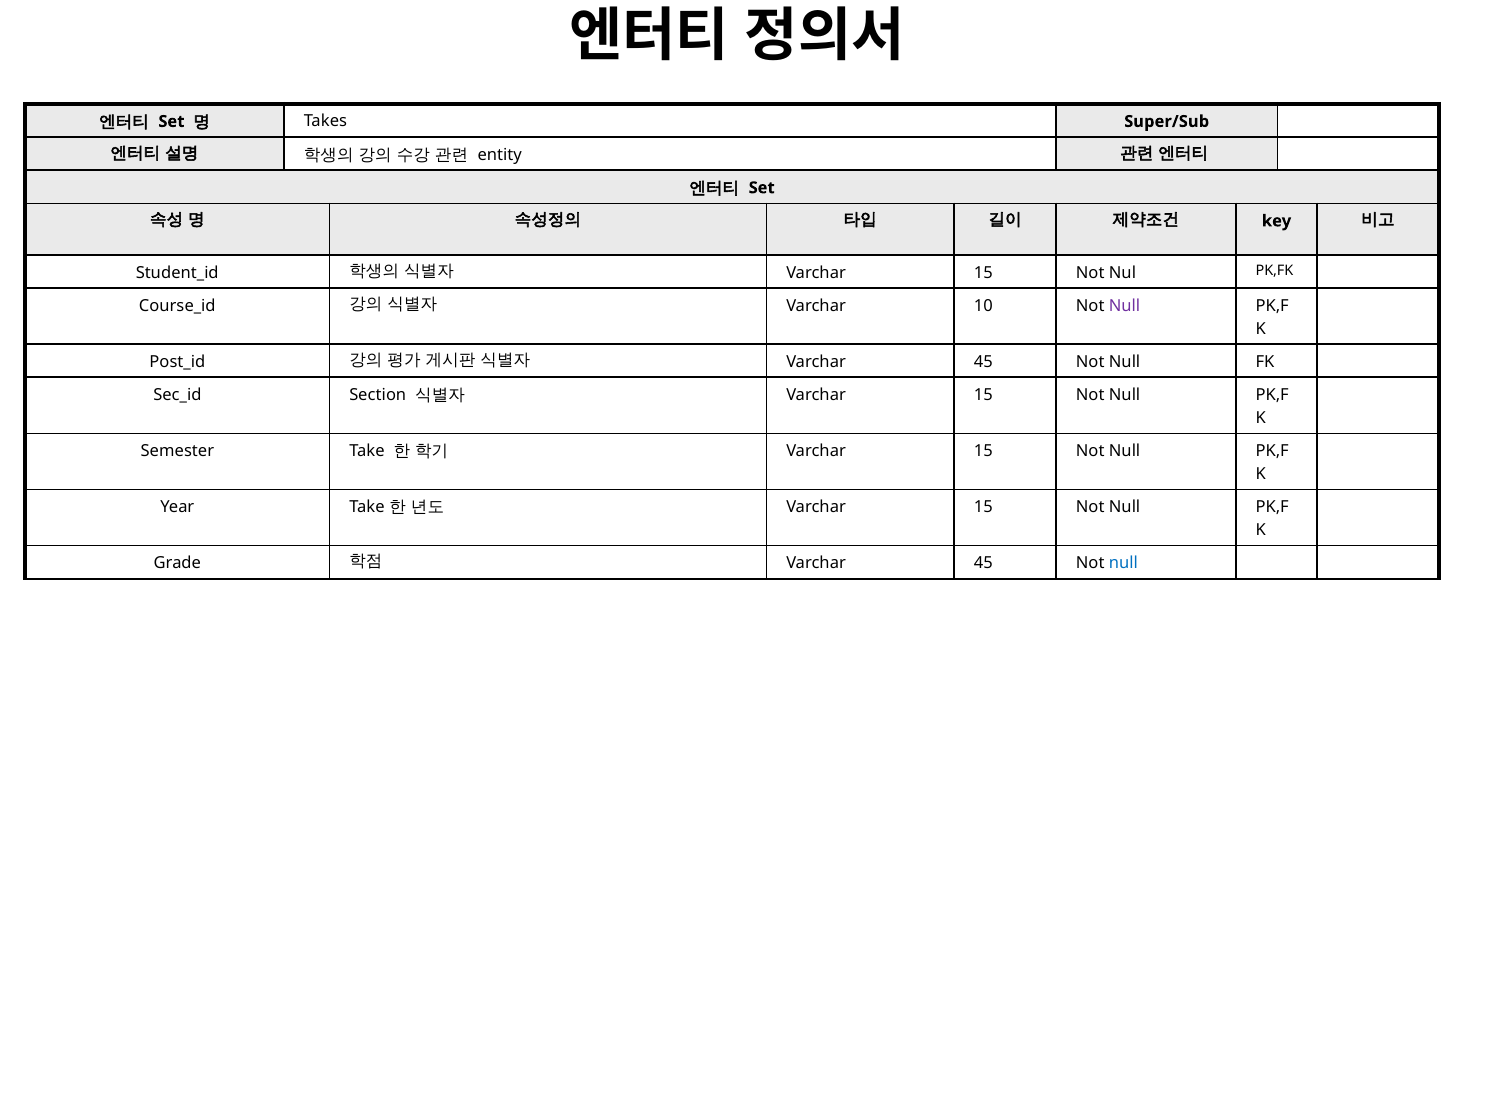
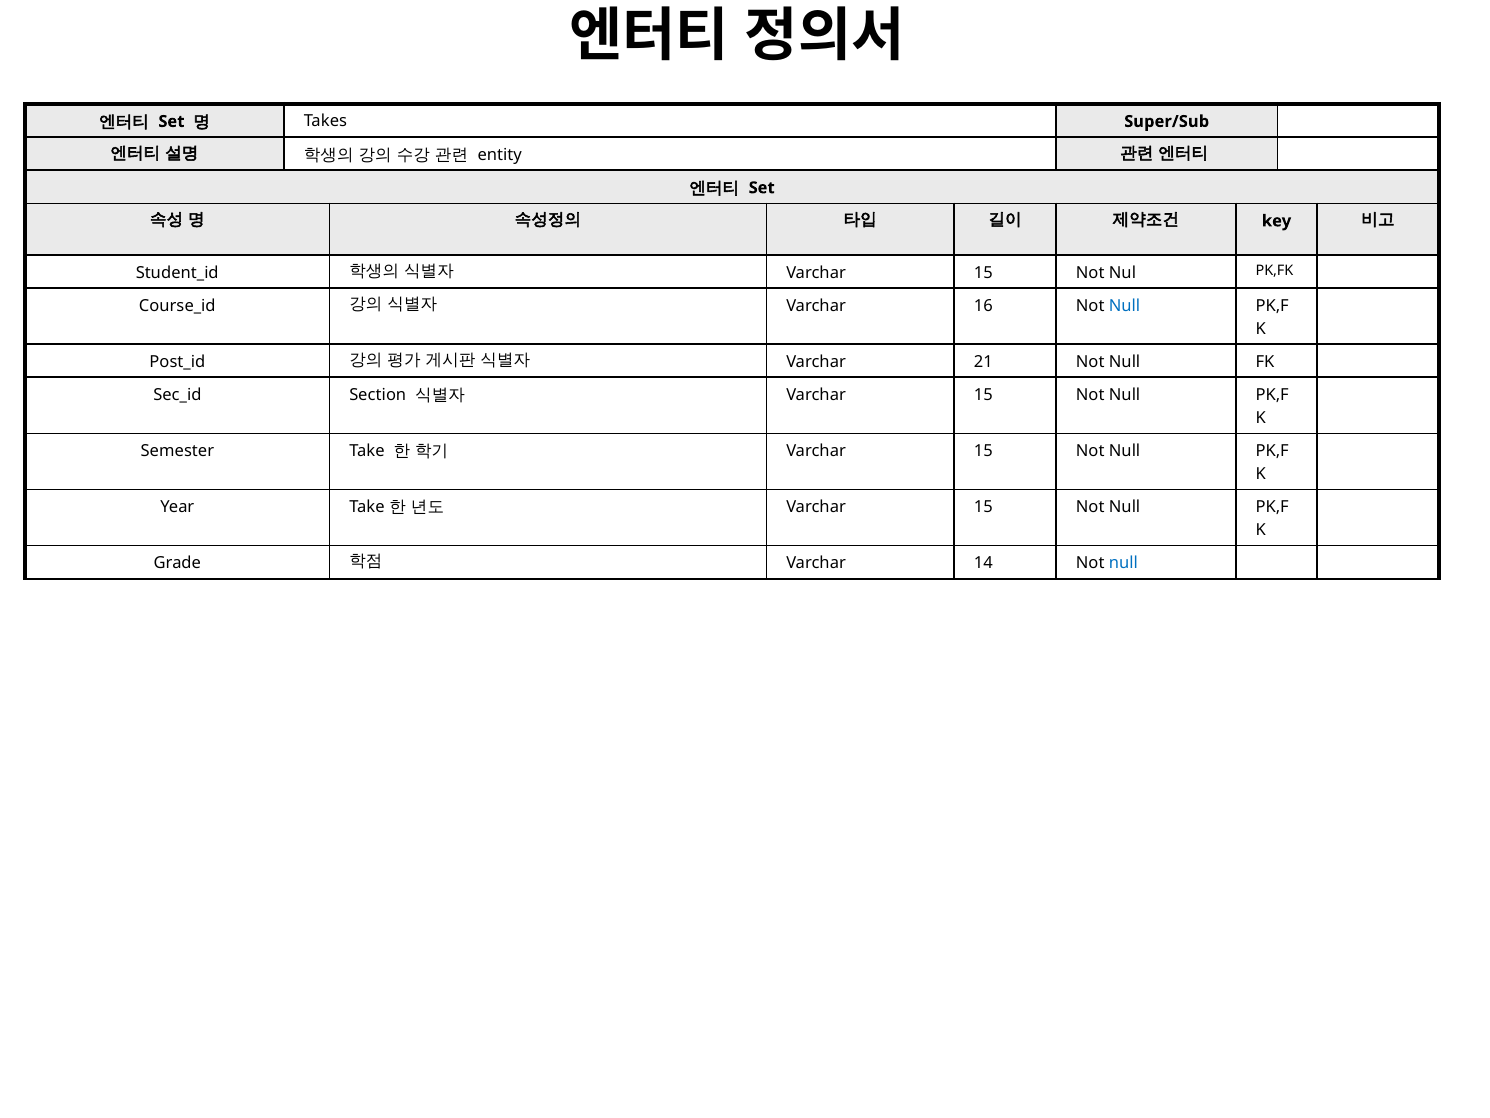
10: 10 -> 16 (983, 306)
Null colour: purple -> blue (1125, 306)
45: 45 -> 21 (983, 362)
45: 45 -> 14 (983, 563)
